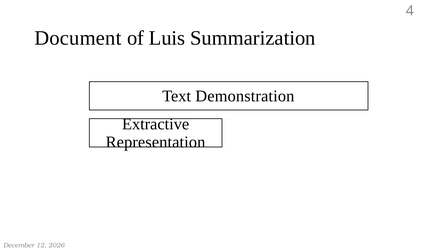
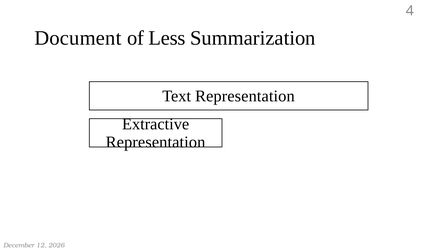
Luis: Luis -> Less (167, 38)
Text Demonstration: Demonstration -> Representation (245, 96)
